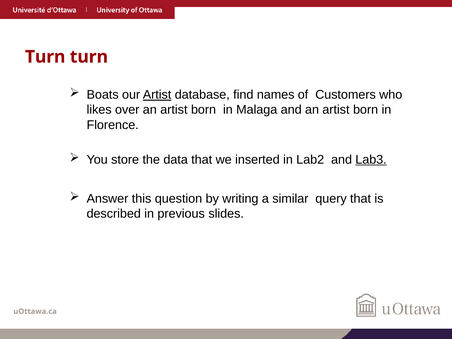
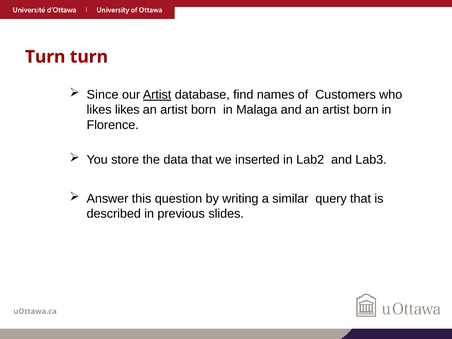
Boats: Boats -> Since (103, 95)
likes over: over -> likes (127, 110)
Lab3 underline: present -> none (371, 160)
